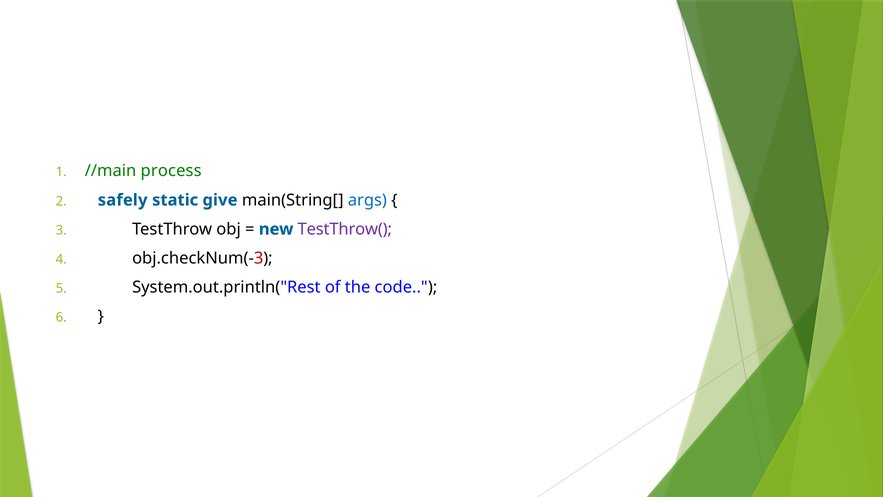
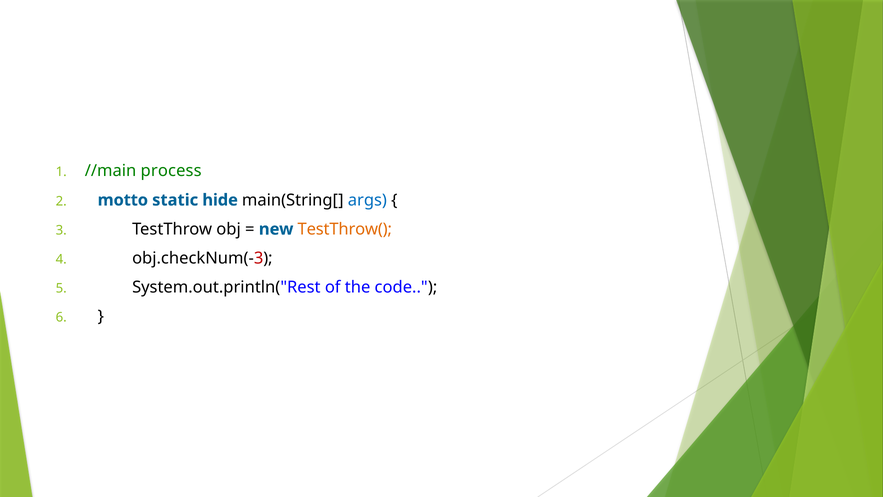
safely: safely -> motto (123, 200)
give: give -> hide (220, 200)
TestThrow( colour: purple -> orange (345, 229)
